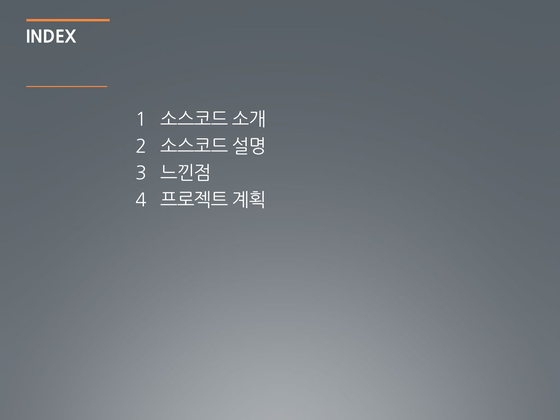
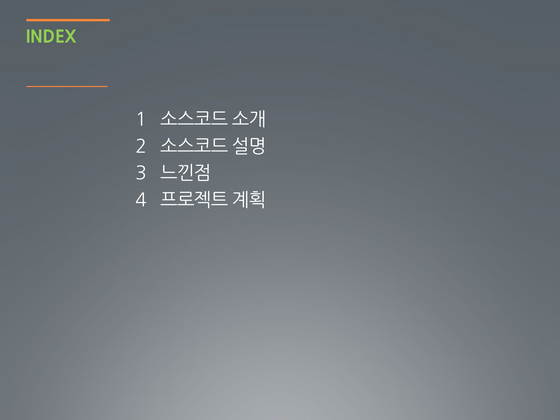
INDEX colour: white -> light green (51, 37)
